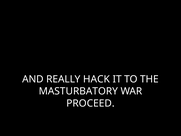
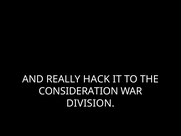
MASTURBATORY: MASTURBATORY -> CONSIDERATION (78, 91)
PROCEED: PROCEED -> DIVISION (90, 103)
